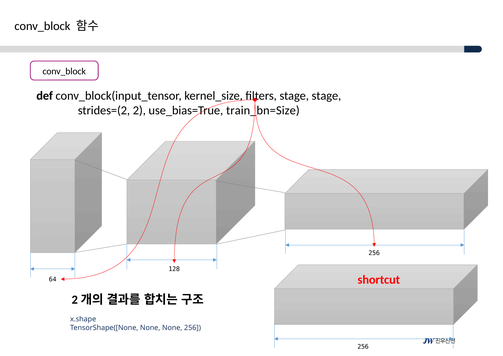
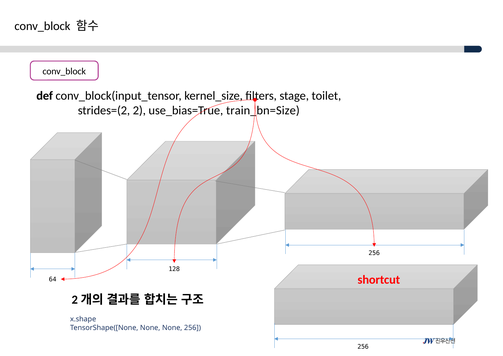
stage stage: stage -> toilet (326, 96)
